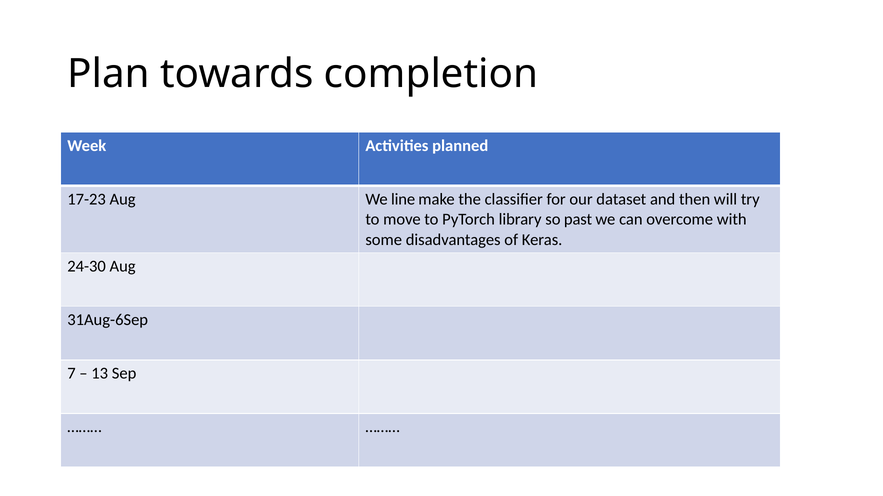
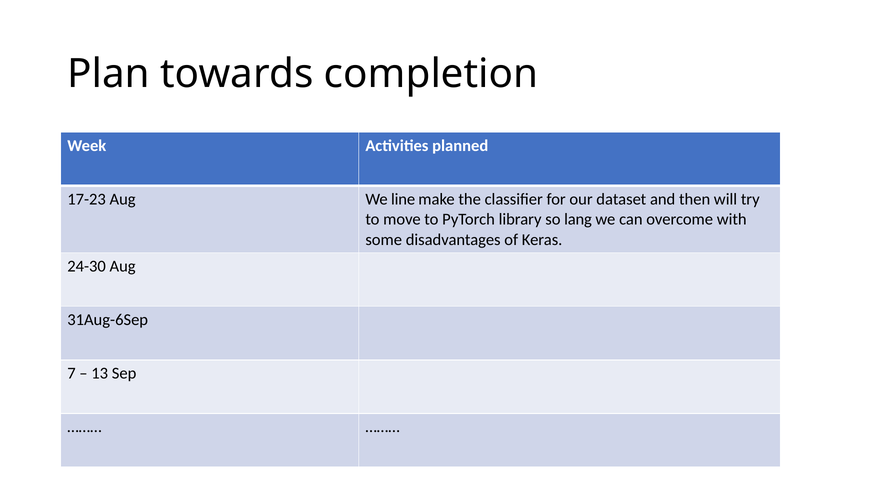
past: past -> lang (578, 220)
